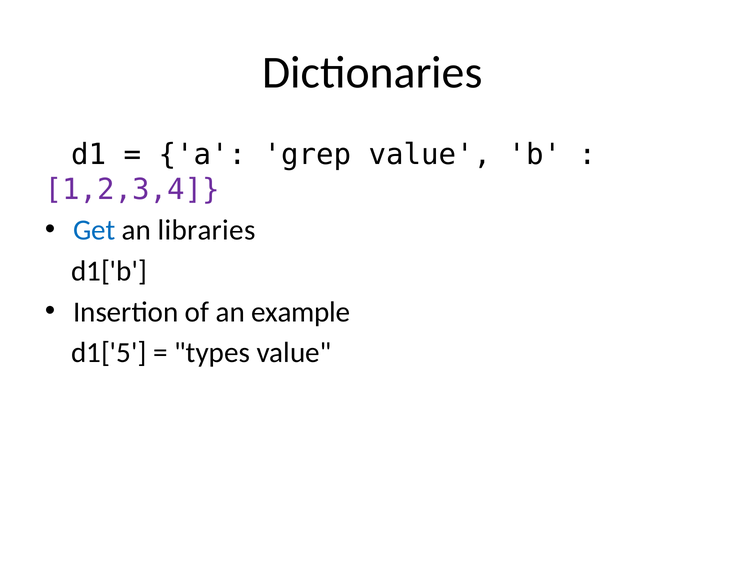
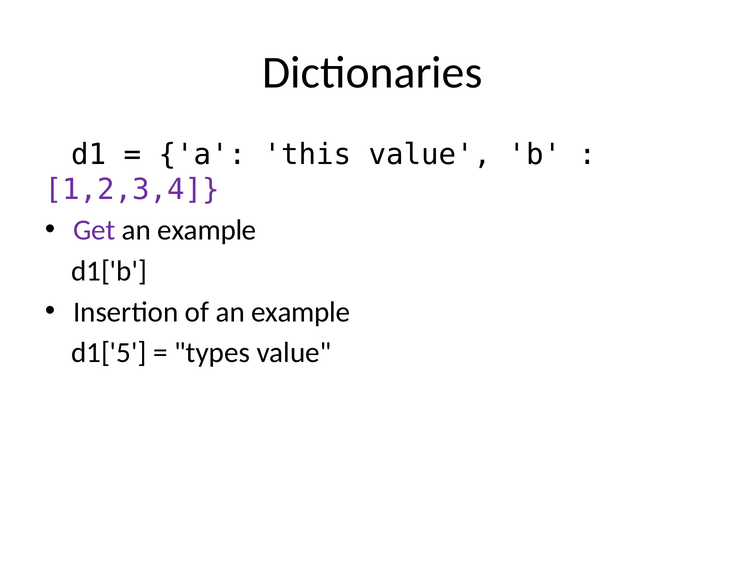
grep: grep -> this (307, 154)
Get colour: blue -> purple (94, 230)
libraries: libraries -> example (207, 230)
